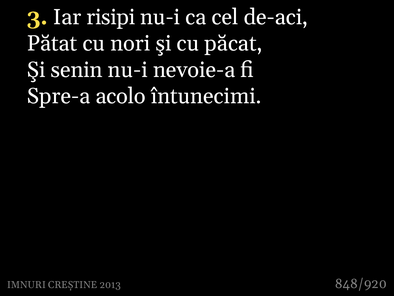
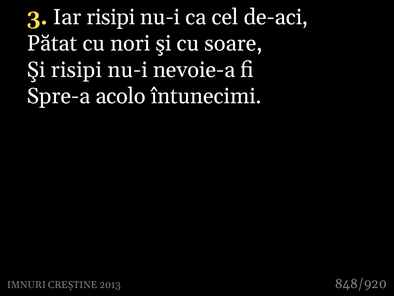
păcat: păcat -> soare (233, 43)
Şi senin: senin -> risipi (76, 70)
